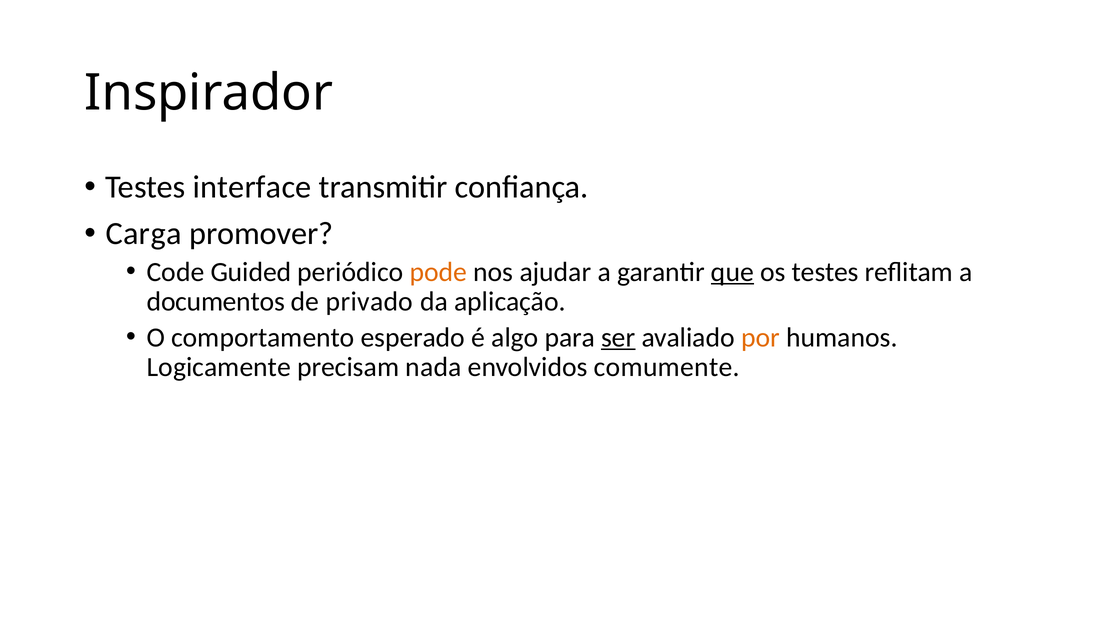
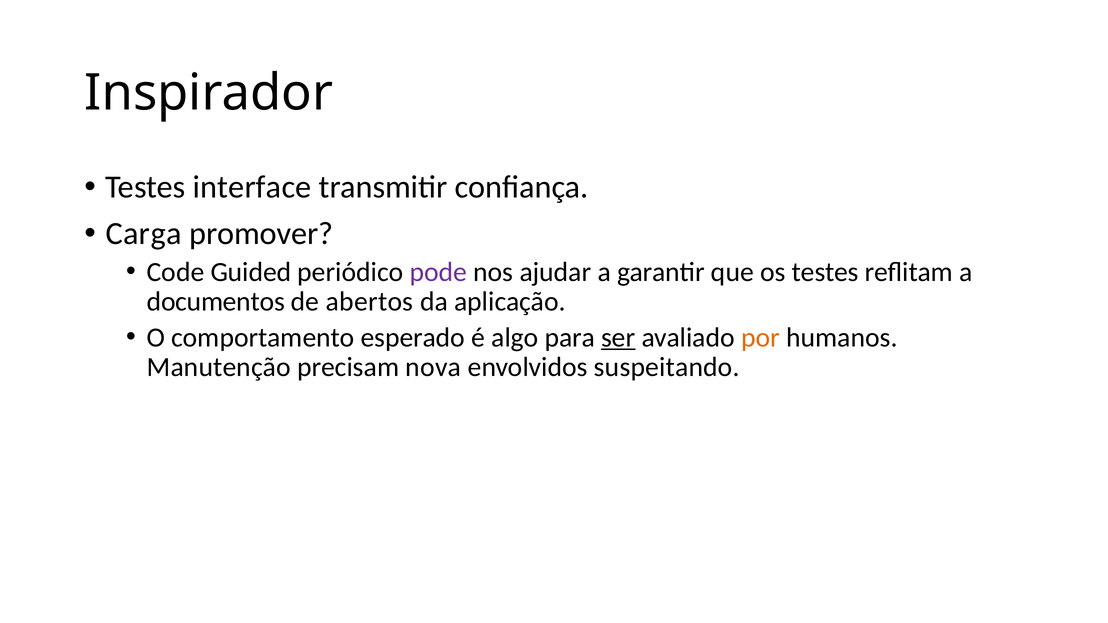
pode colour: orange -> purple (438, 272)
que underline: present -> none (732, 272)
privado: privado -> abertos (370, 302)
Logicamente: Logicamente -> Manutenção (219, 367)
nada: nada -> nova (433, 367)
comumente: comumente -> suspeitando (667, 367)
